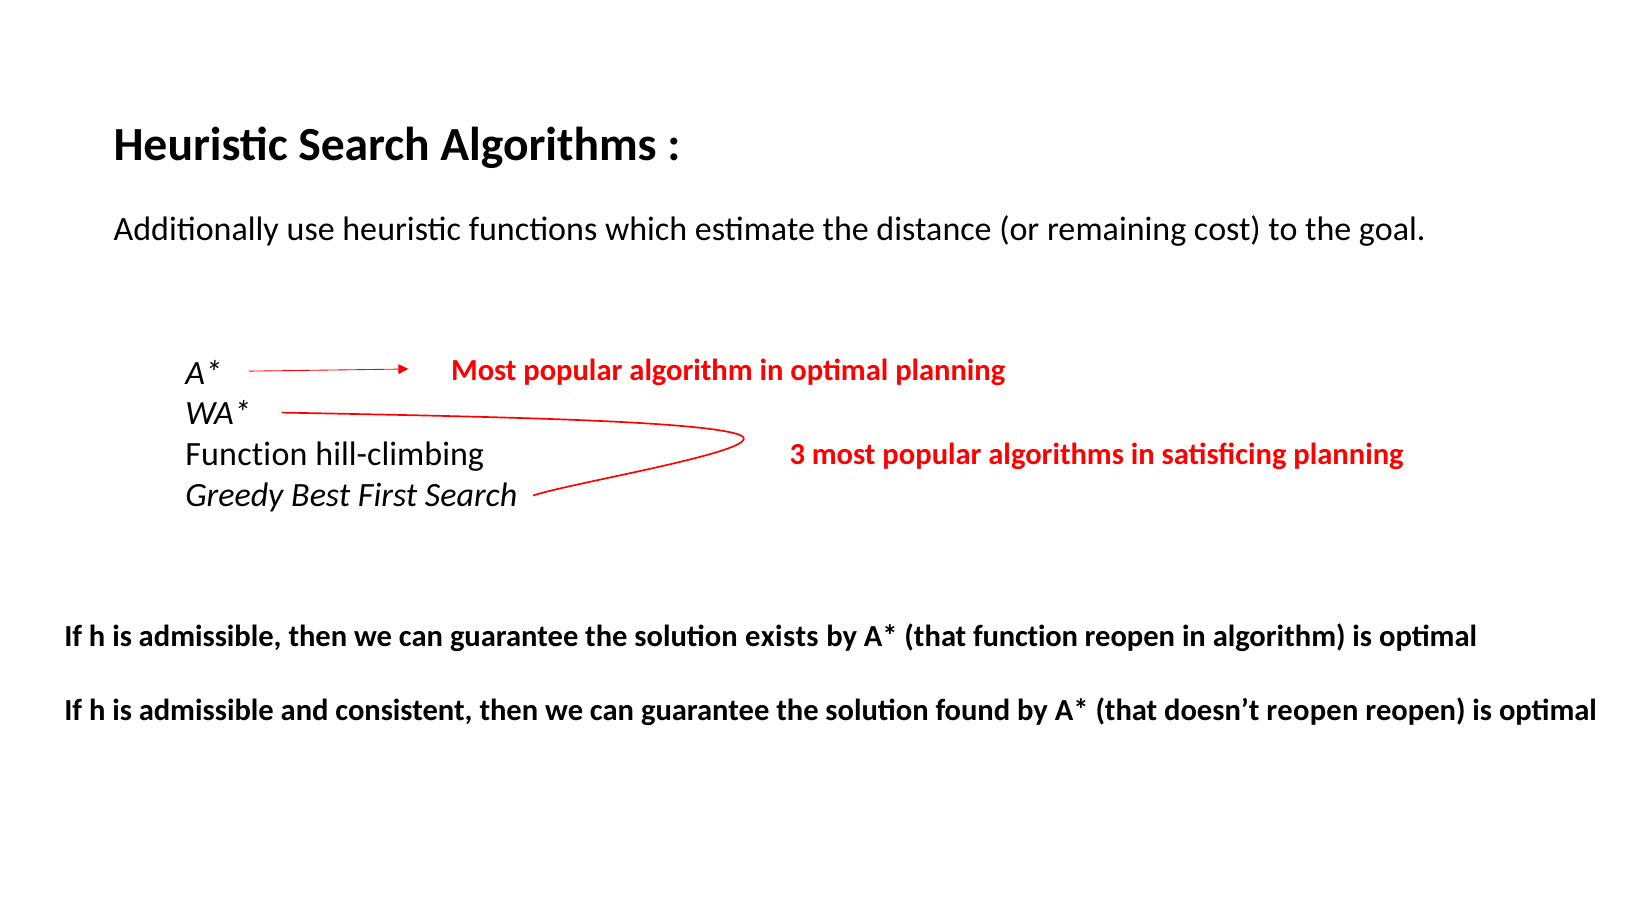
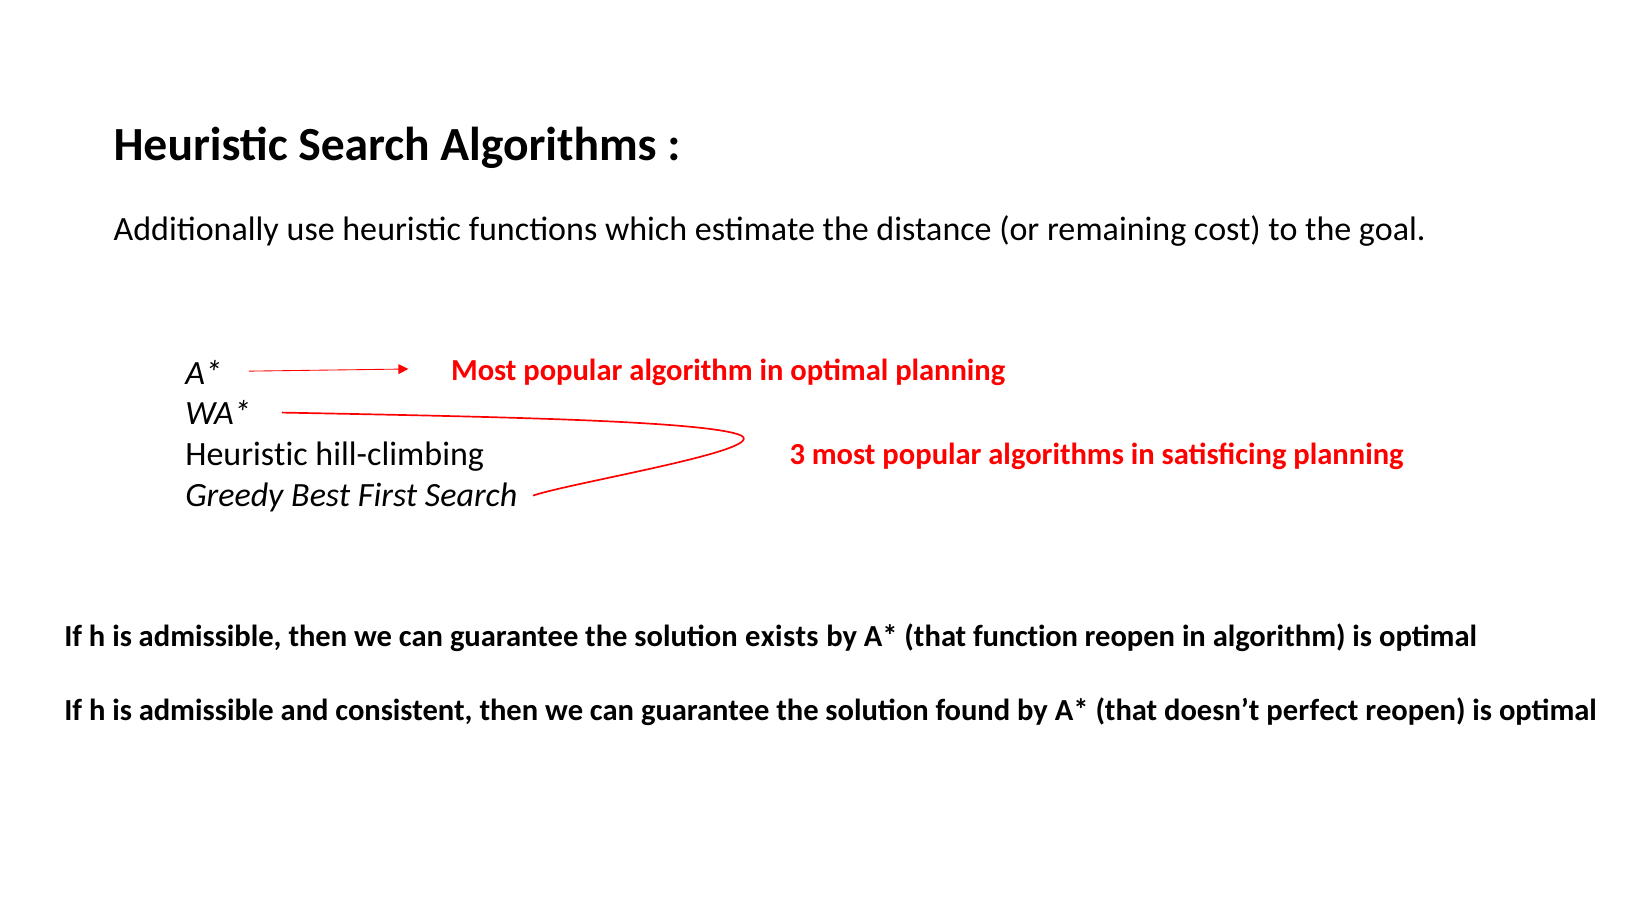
Function: Function -> Heuristic (247, 455)
doesn’t reopen: reopen -> perfect (1312, 711)
